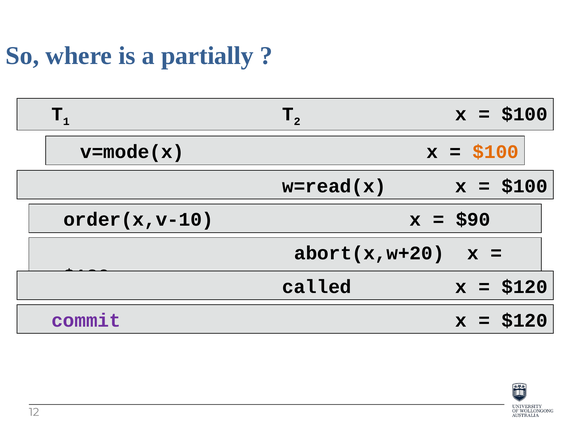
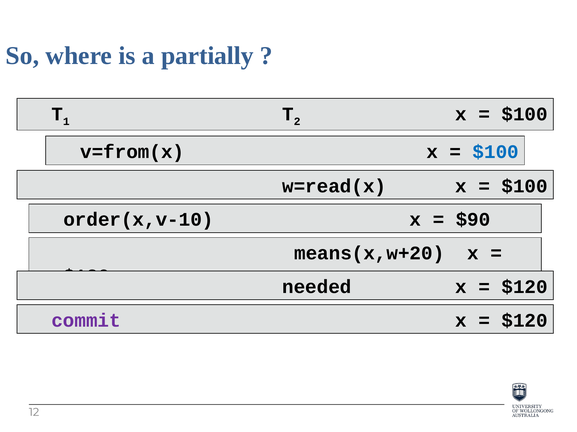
v=mode(x: v=mode(x -> v=from(x (132, 152)
$100 colour: orange -> blue (496, 152)
abort(x,w+20: abort(x,w+20 -> means(x,w+20 (369, 254)
called: called -> needed (317, 287)
